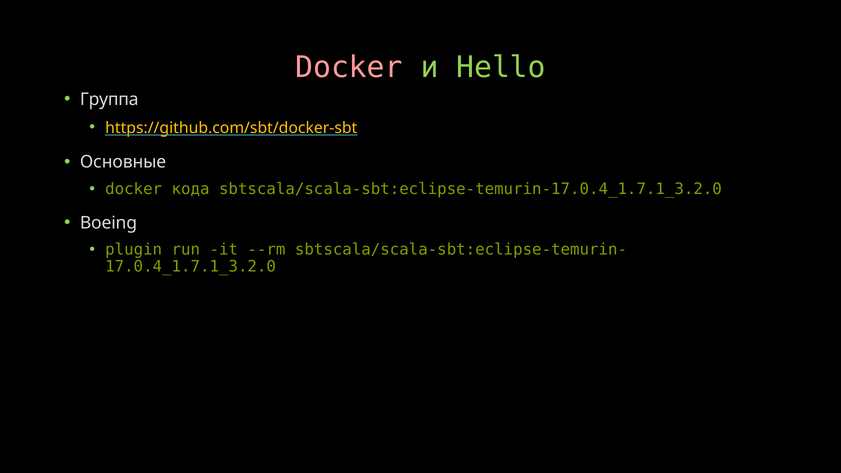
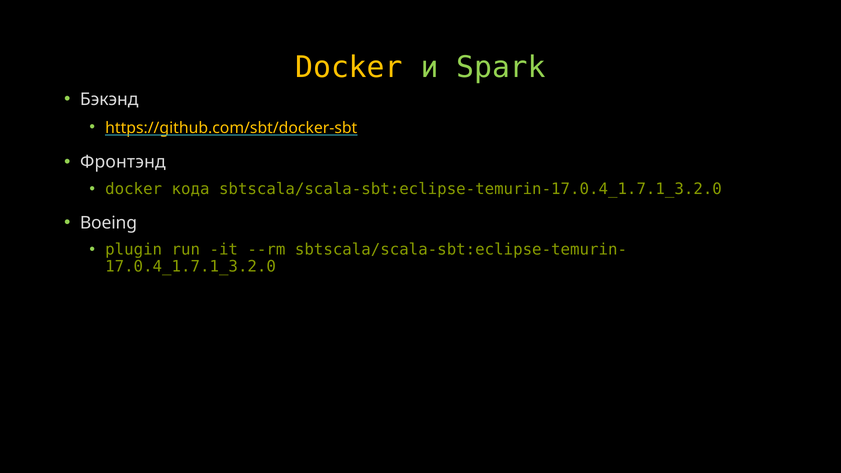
Docker colour: pink -> yellow (349, 67)
Hello: Hello -> Spark (501, 67)
Группа: Группа -> Бэкэнд (109, 99)
Основные: Основные -> Фронтэнд (123, 162)
